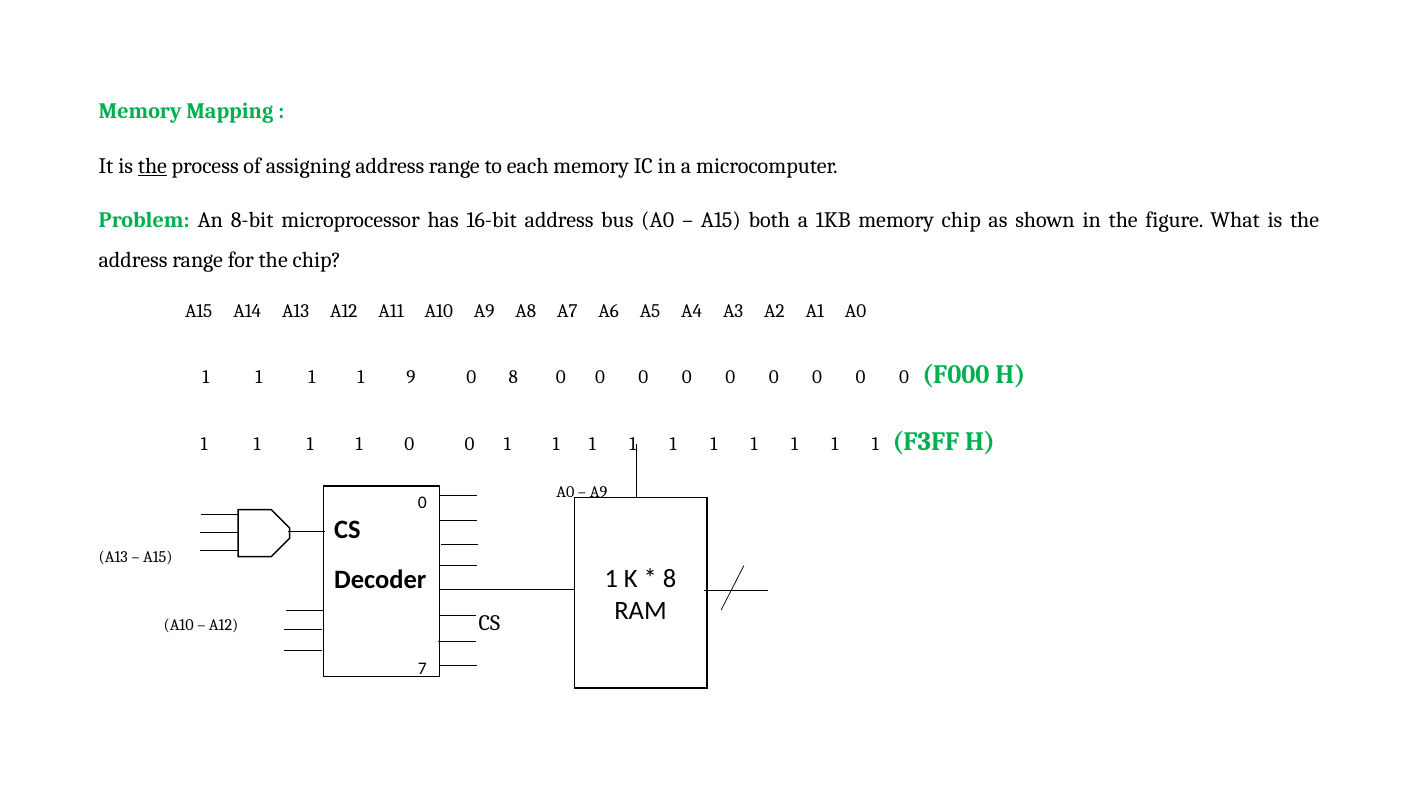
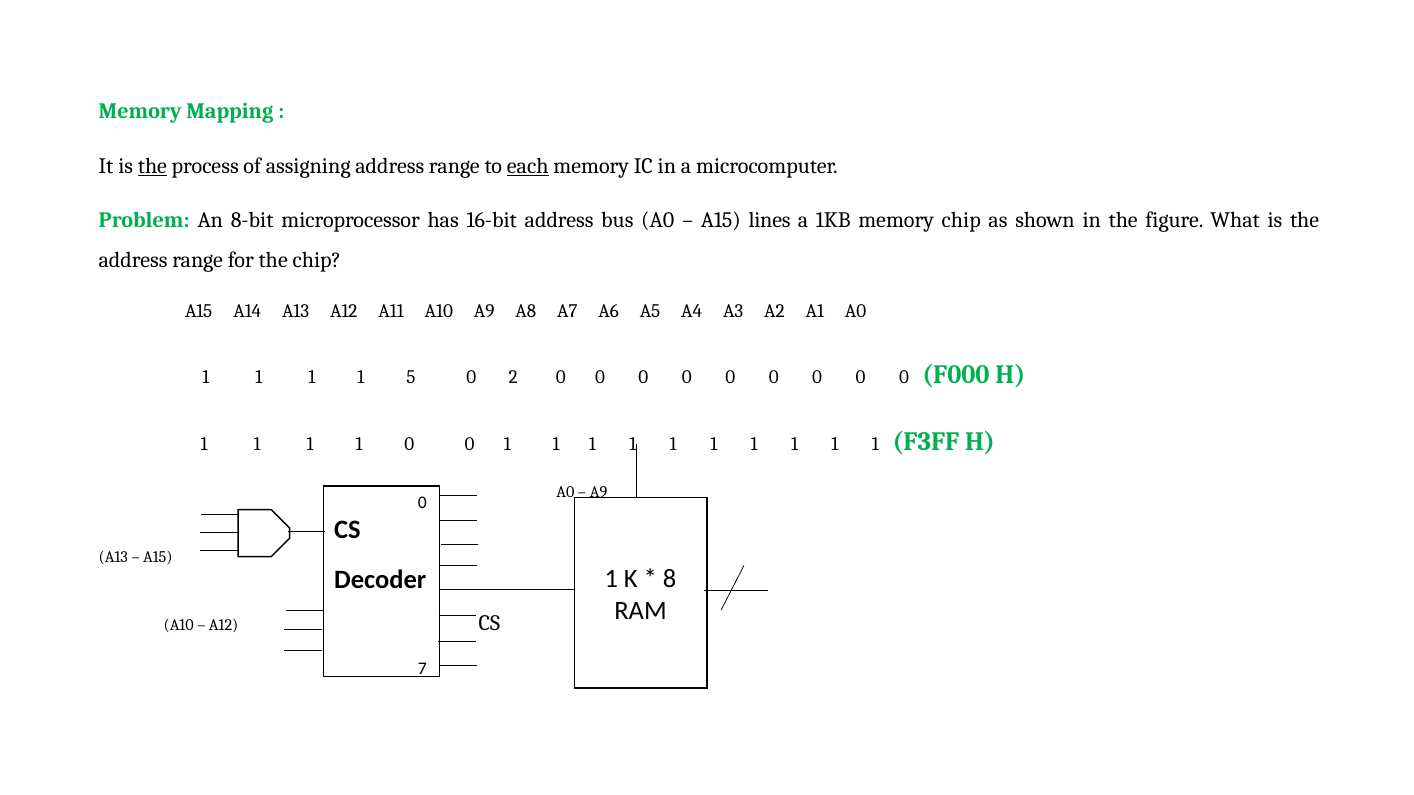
each underline: none -> present (528, 166)
both: both -> lines (770, 221)
9: 9 -> 5 (411, 377)
0 8: 8 -> 2 (513, 377)
